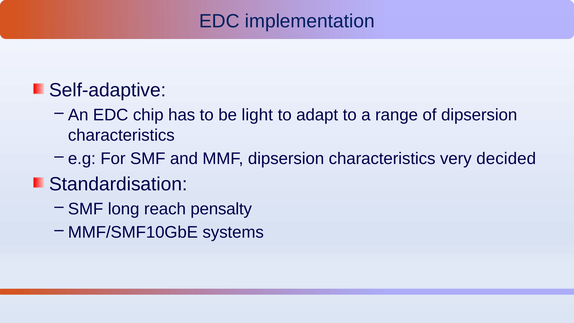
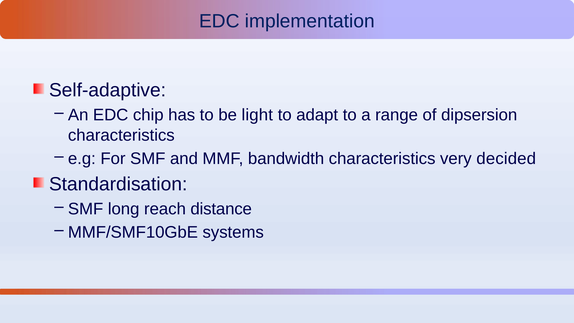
MMF dipsersion: dipsersion -> bandwidth (286, 159)
pensalty: pensalty -> distance (221, 209)
